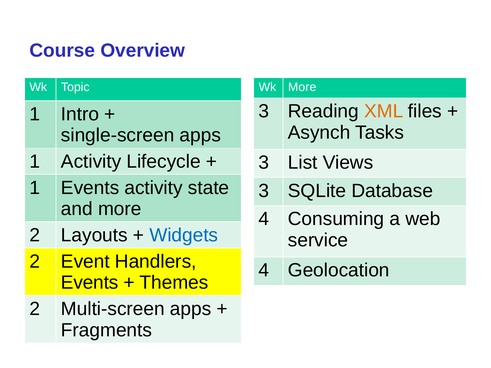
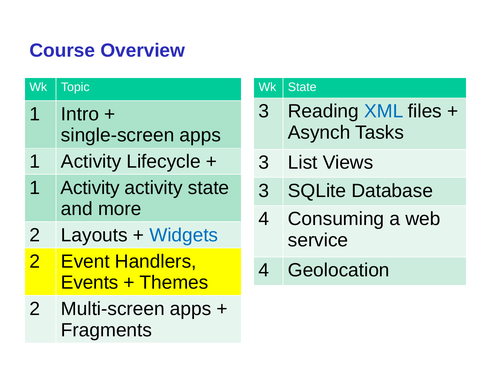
Wk More: More -> State (302, 87)
XML colour: orange -> blue (384, 111)
Events: Events -> Activity (90, 188)
